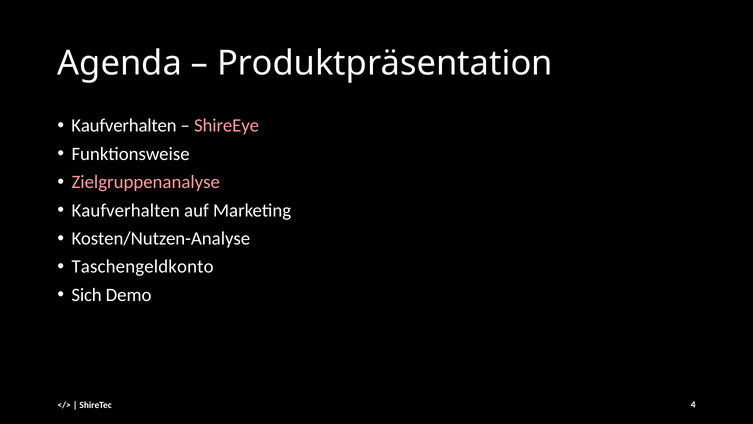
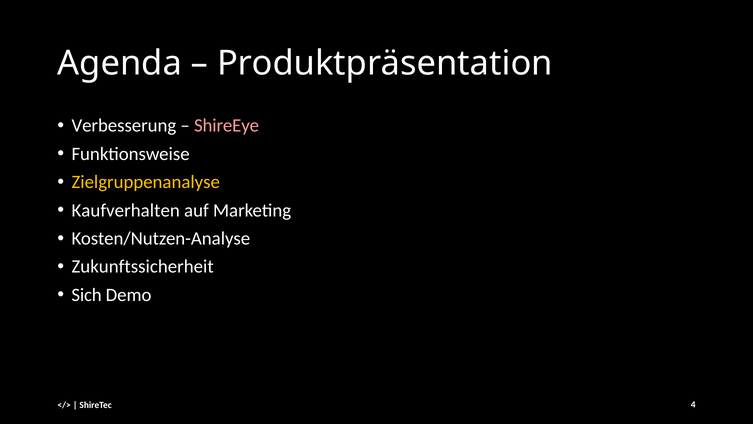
Kaufverhalten: Kaufverhalten -> Verbesserung (124, 126)
Zielgruppenanalyse colour: pink -> yellow (146, 182)
Taschengeldkonto: Taschengeldkonto -> Zukunftssicherheit (143, 266)
